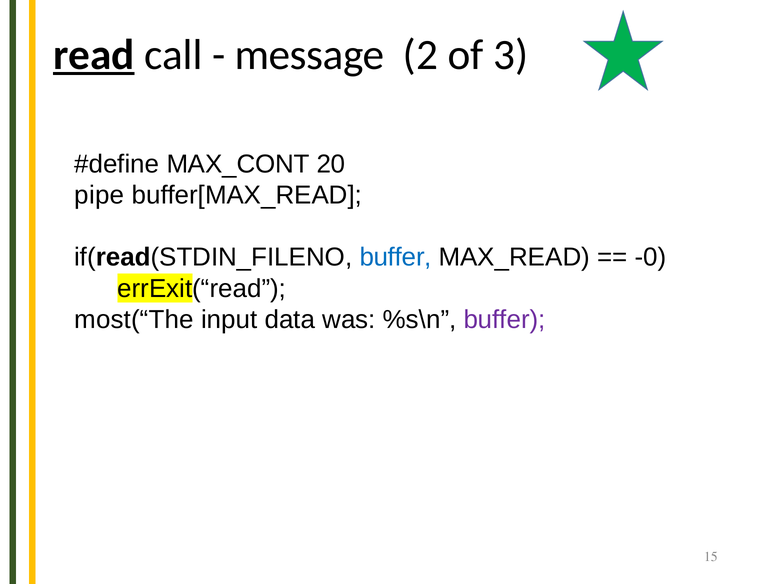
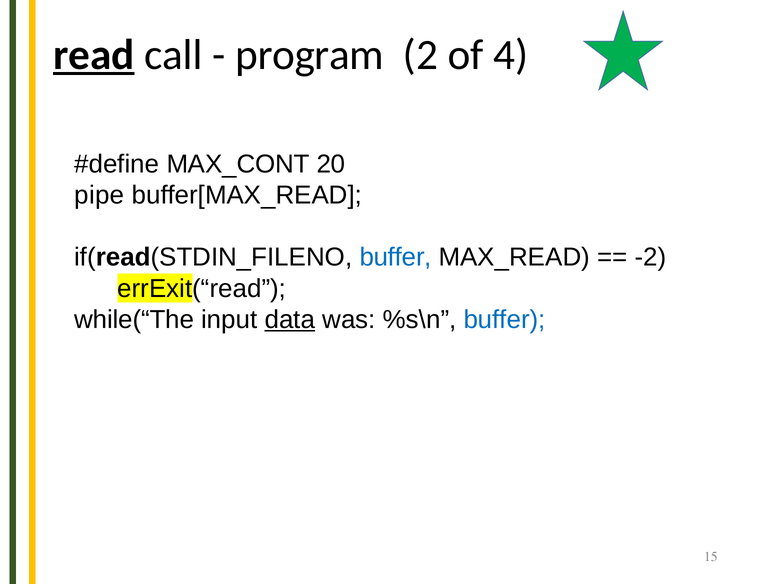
message: message -> program (310, 55)
3: 3 -> 4 (511, 55)
-0: -0 -> -2 (650, 258)
most(“The: most(“The -> while(“The (134, 320)
data underline: none -> present (290, 320)
buffer colour: purple -> blue (504, 320)
